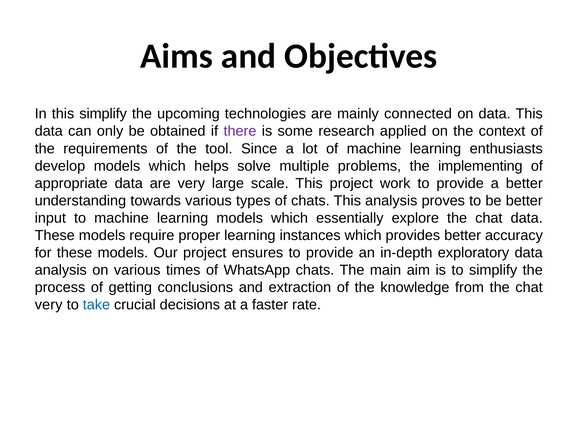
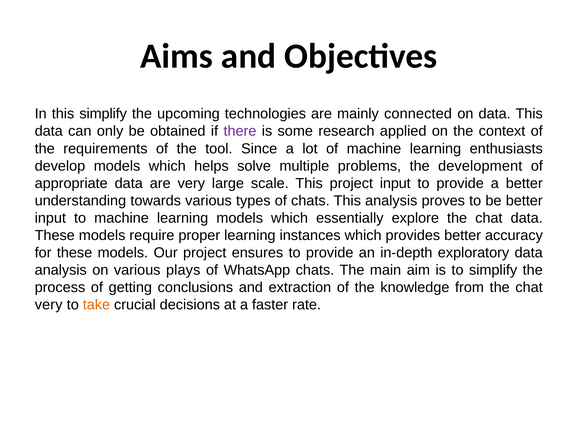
implementing: implementing -> development (480, 166)
project work: work -> input (395, 183)
times: times -> plays (183, 270)
take colour: blue -> orange (96, 304)
